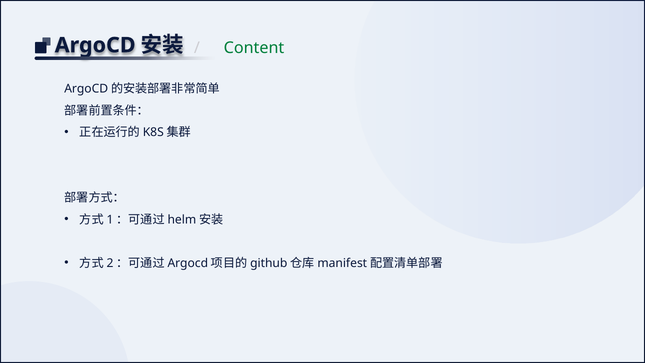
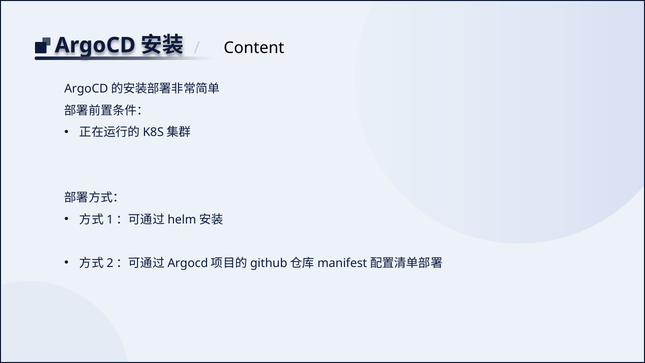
Content colour: green -> black (254, 48)
